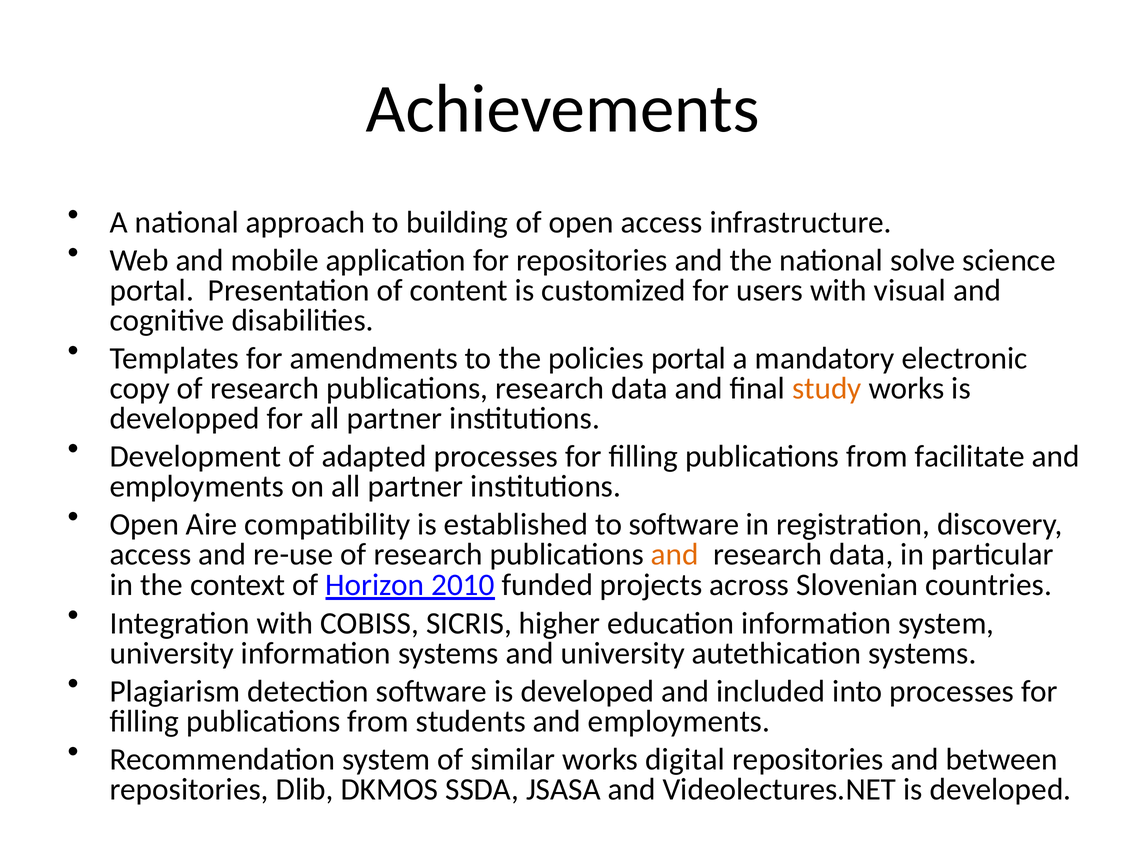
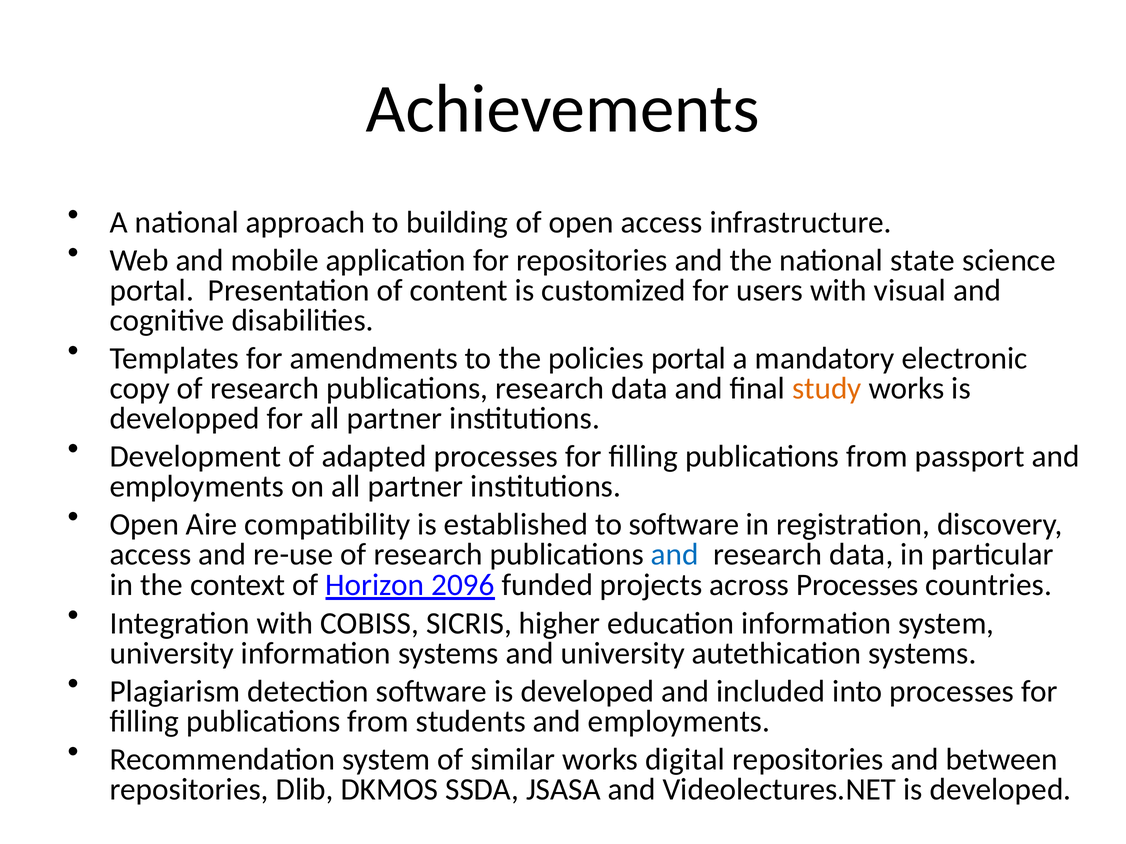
solve: solve -> state (923, 260)
facilitate: facilitate -> passport (970, 457)
and colour: orange -> blue (675, 555)
2010: 2010 -> 2096 (463, 586)
across Slovenian: Slovenian -> Processes (857, 586)
